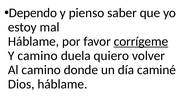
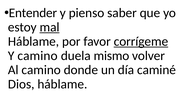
Dependo: Dependo -> Entender (33, 13)
mal underline: none -> present (50, 27)
quiero: quiero -> mismo (111, 56)
